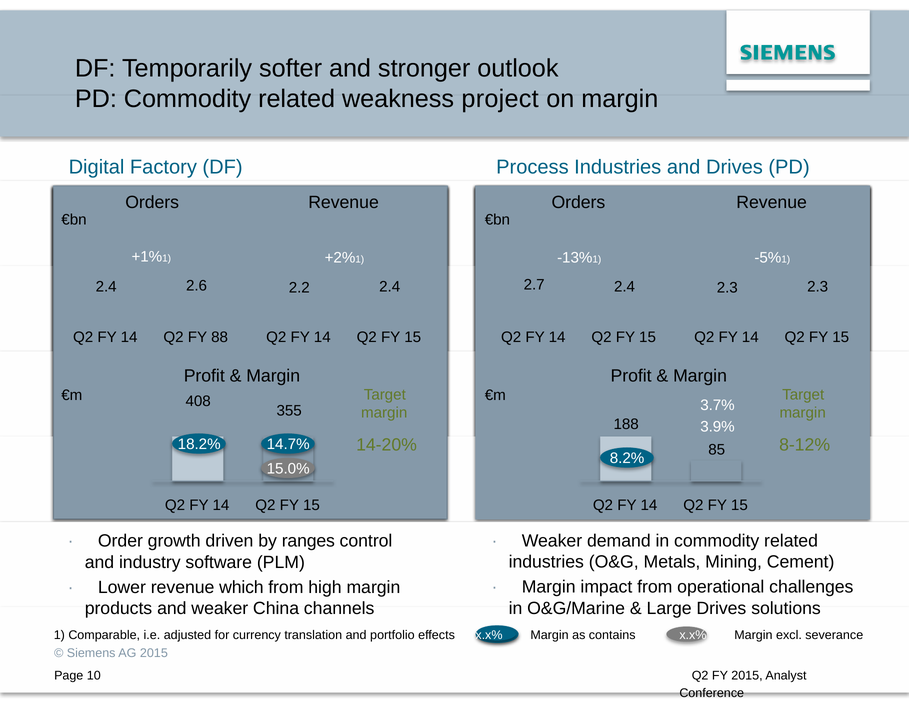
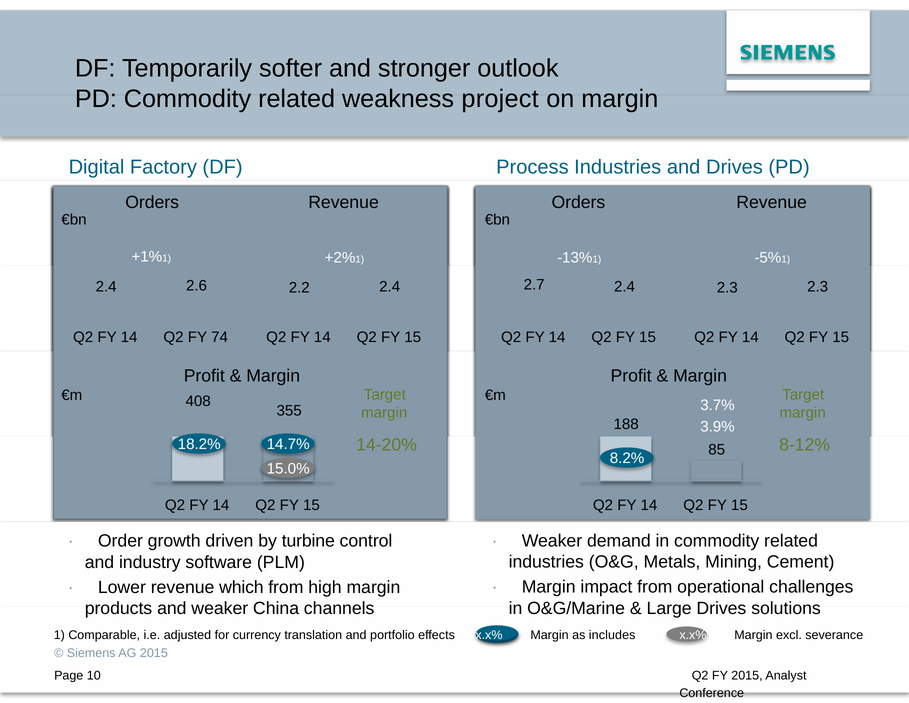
88: 88 -> 74 (220, 337)
ranges: ranges -> turbine (308, 540)
contains: contains -> includes (612, 634)
